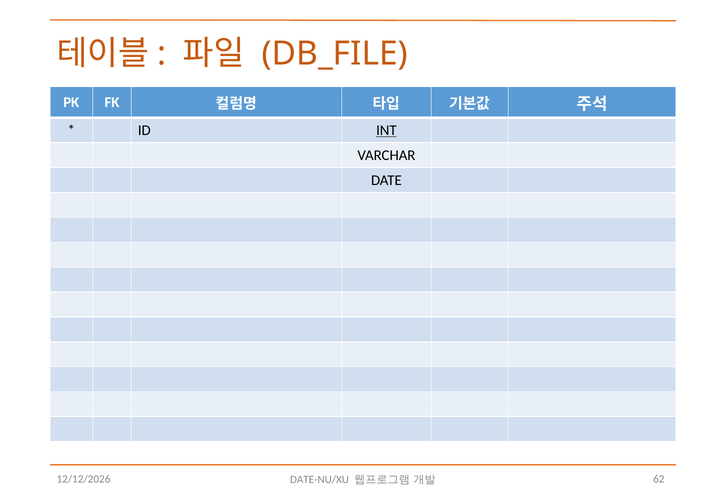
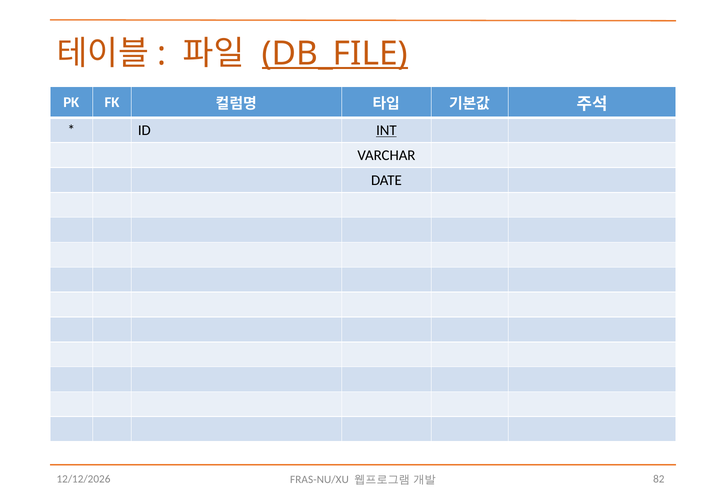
DB_FILE underline: none -> present (335, 54)
DATE-NU/XU: DATE-NU/XU -> FRAS-NU/XU (319, 480)
62: 62 -> 82 (659, 480)
